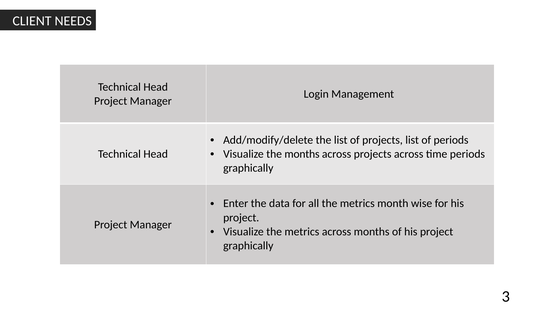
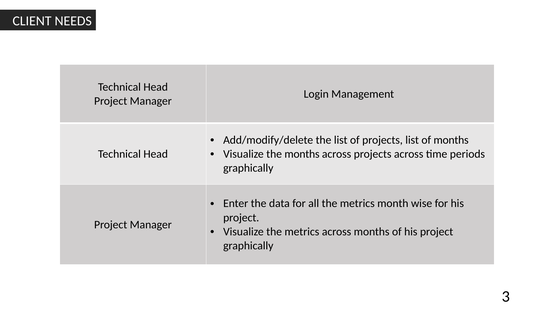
of periods: periods -> months (451, 140)
